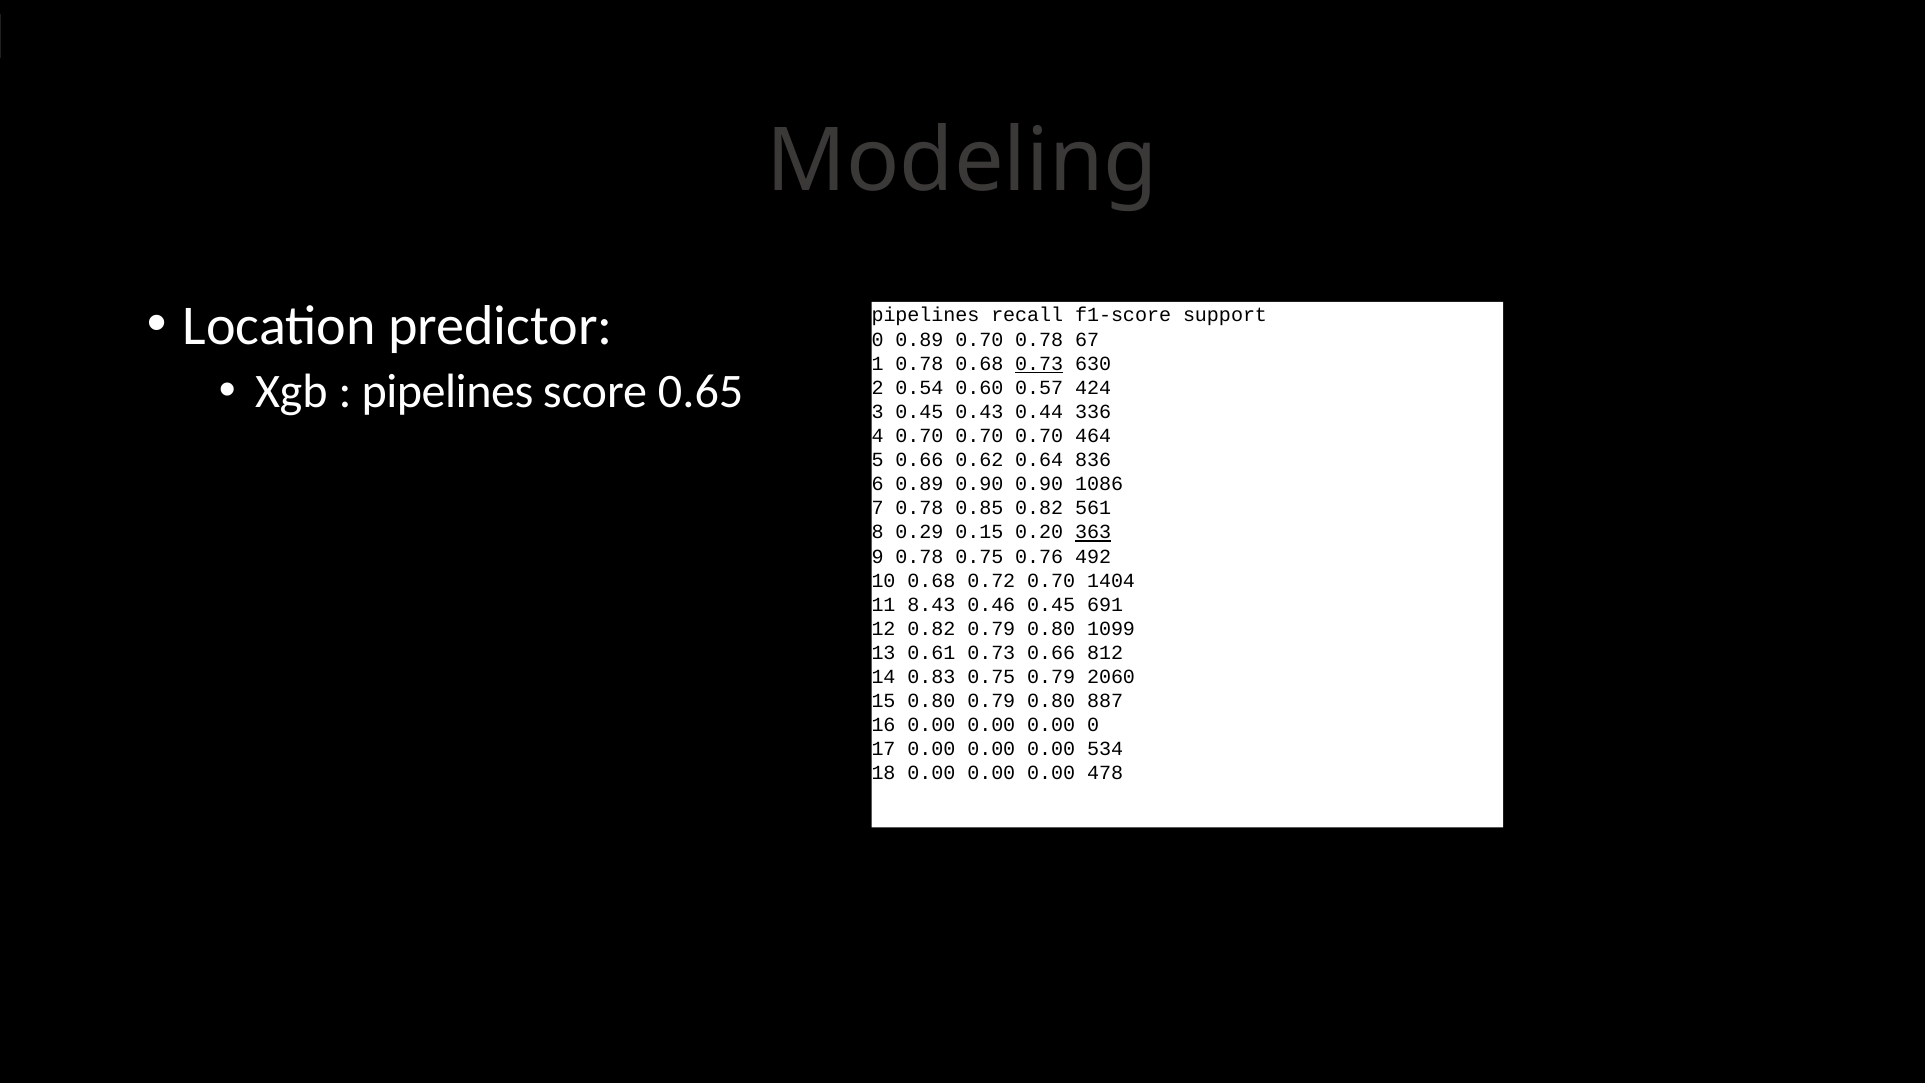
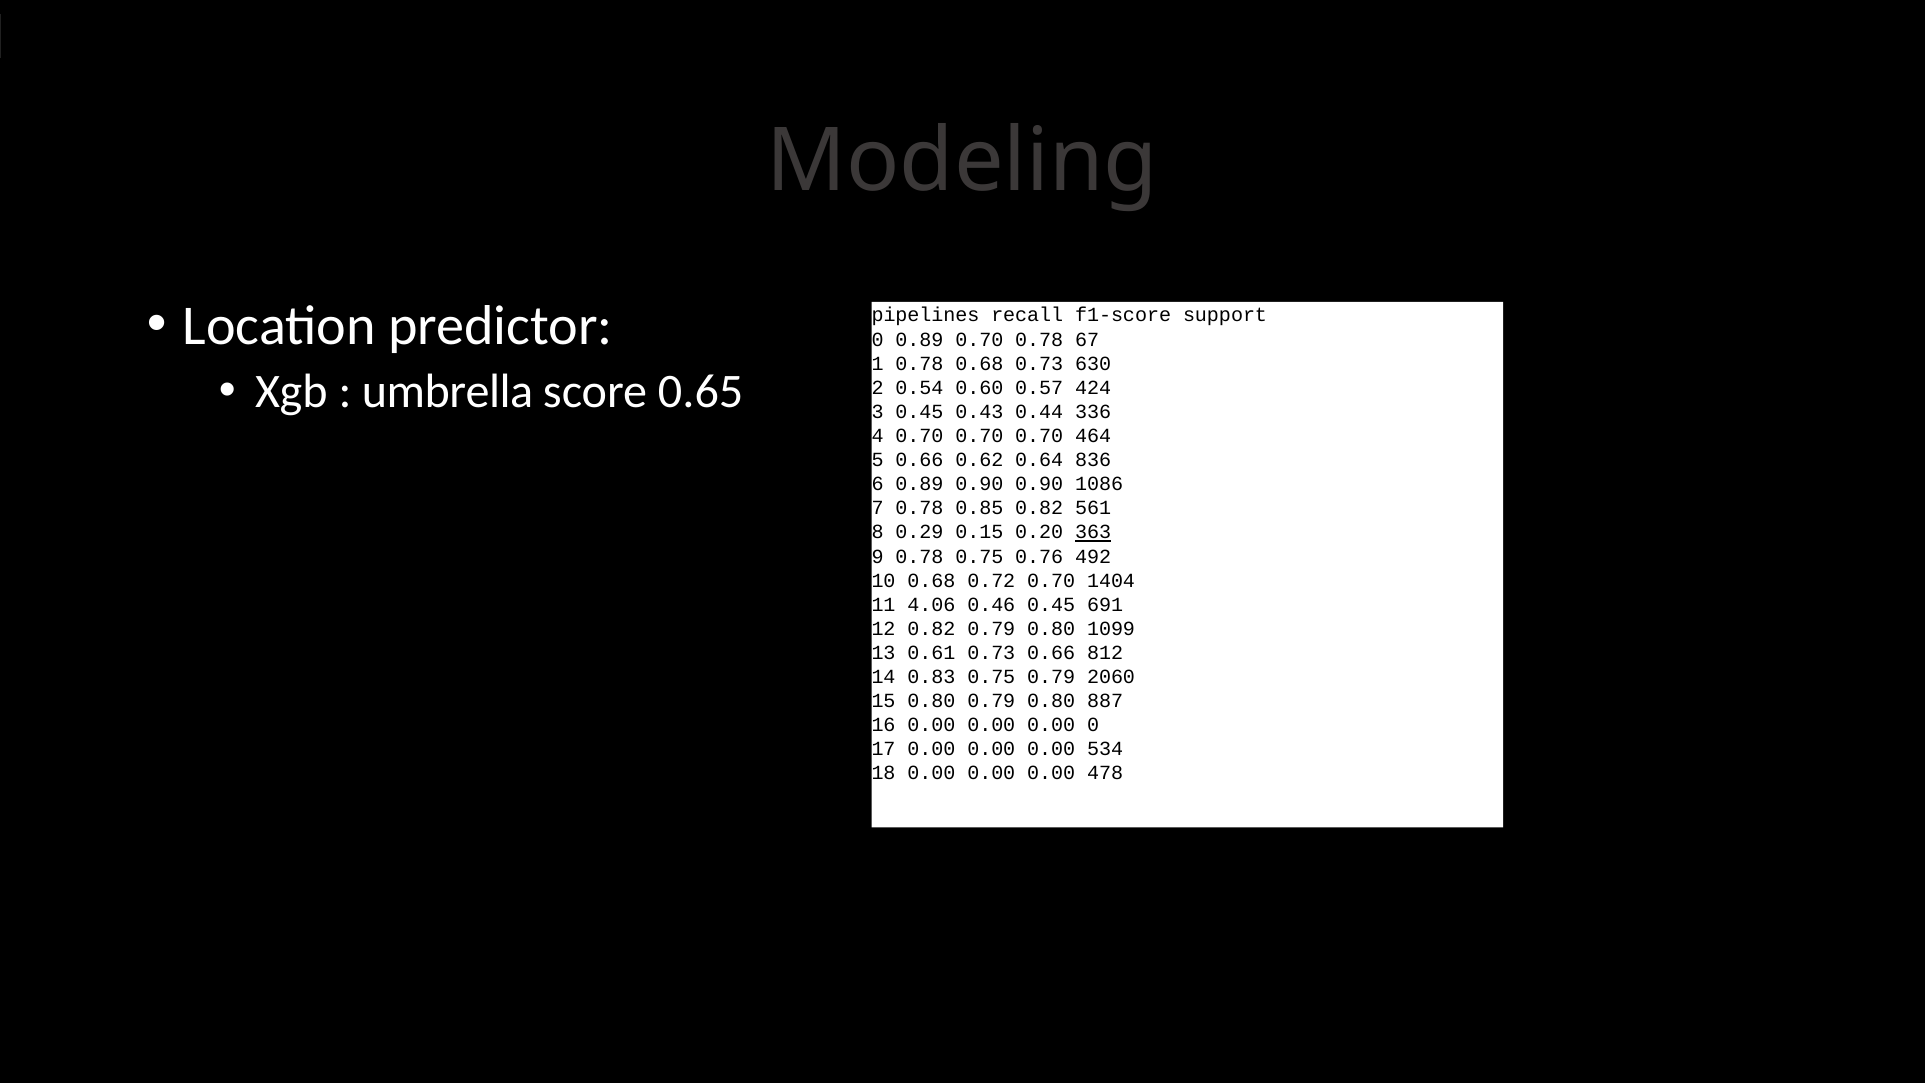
0.73 underline: present -> none (1039, 364)
pipelines: pipelines -> umbrella (447, 392)
8.43: 8.43 -> 4.06 (931, 605)
